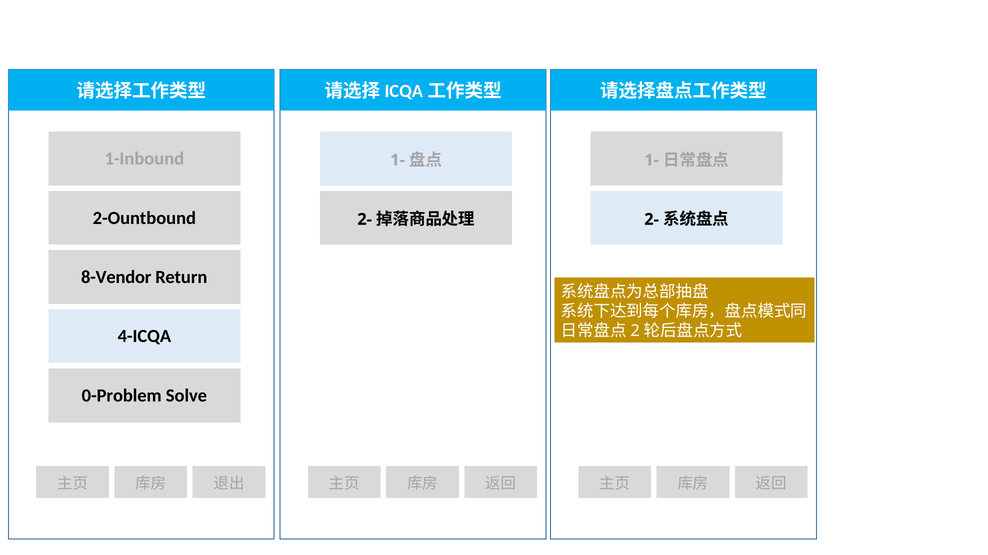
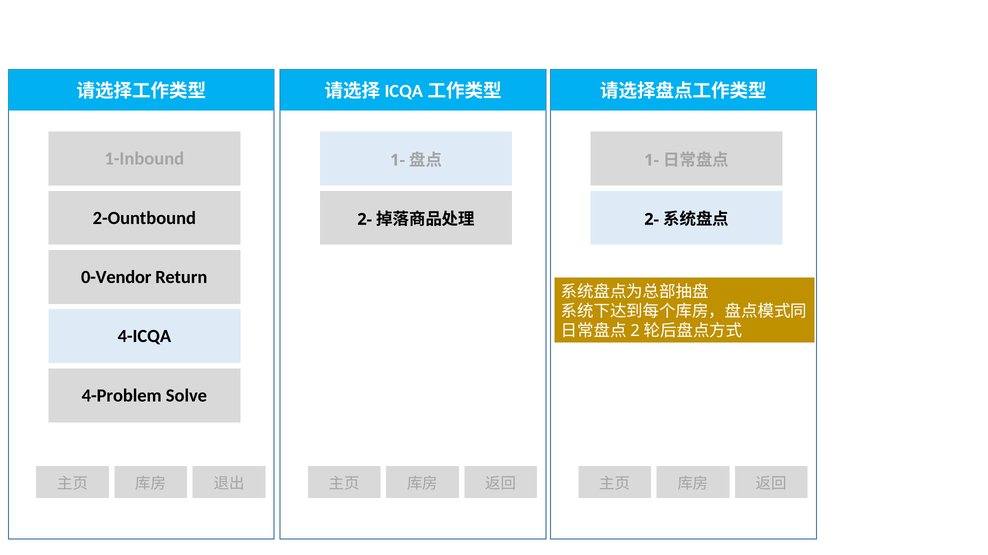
8-Vendor: 8-Vendor -> 0-Vendor (116, 278)
0-Problem: 0-Problem -> 4-Problem (122, 396)
